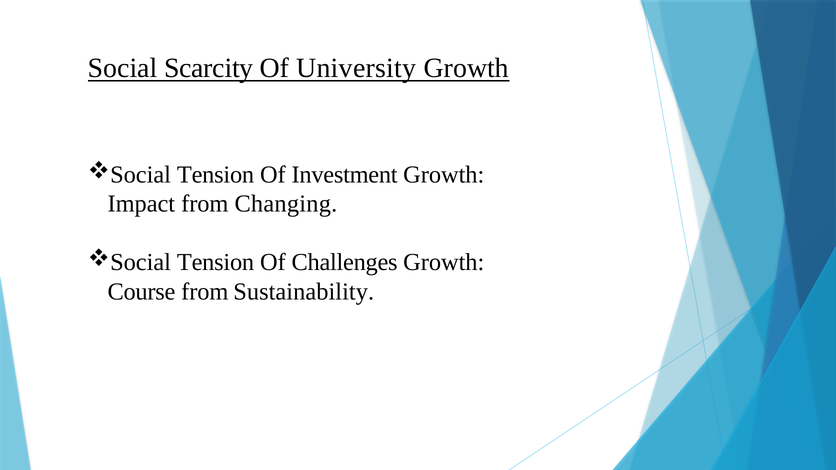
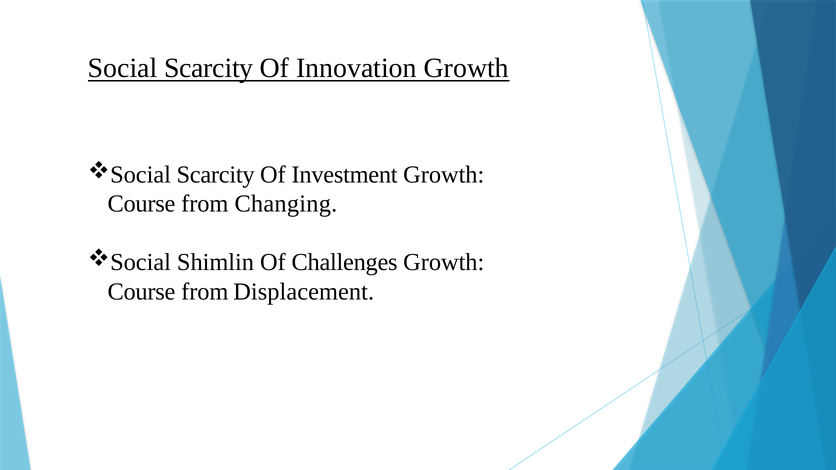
University: University -> Innovation (356, 68)
Tension: Tension -> Scarcity (216, 175)
Impact: Impact -> Course (141, 204)
Tension: Tension -> Shimlin (215, 262)
Sustainability: Sustainability -> Displacement (304, 292)
